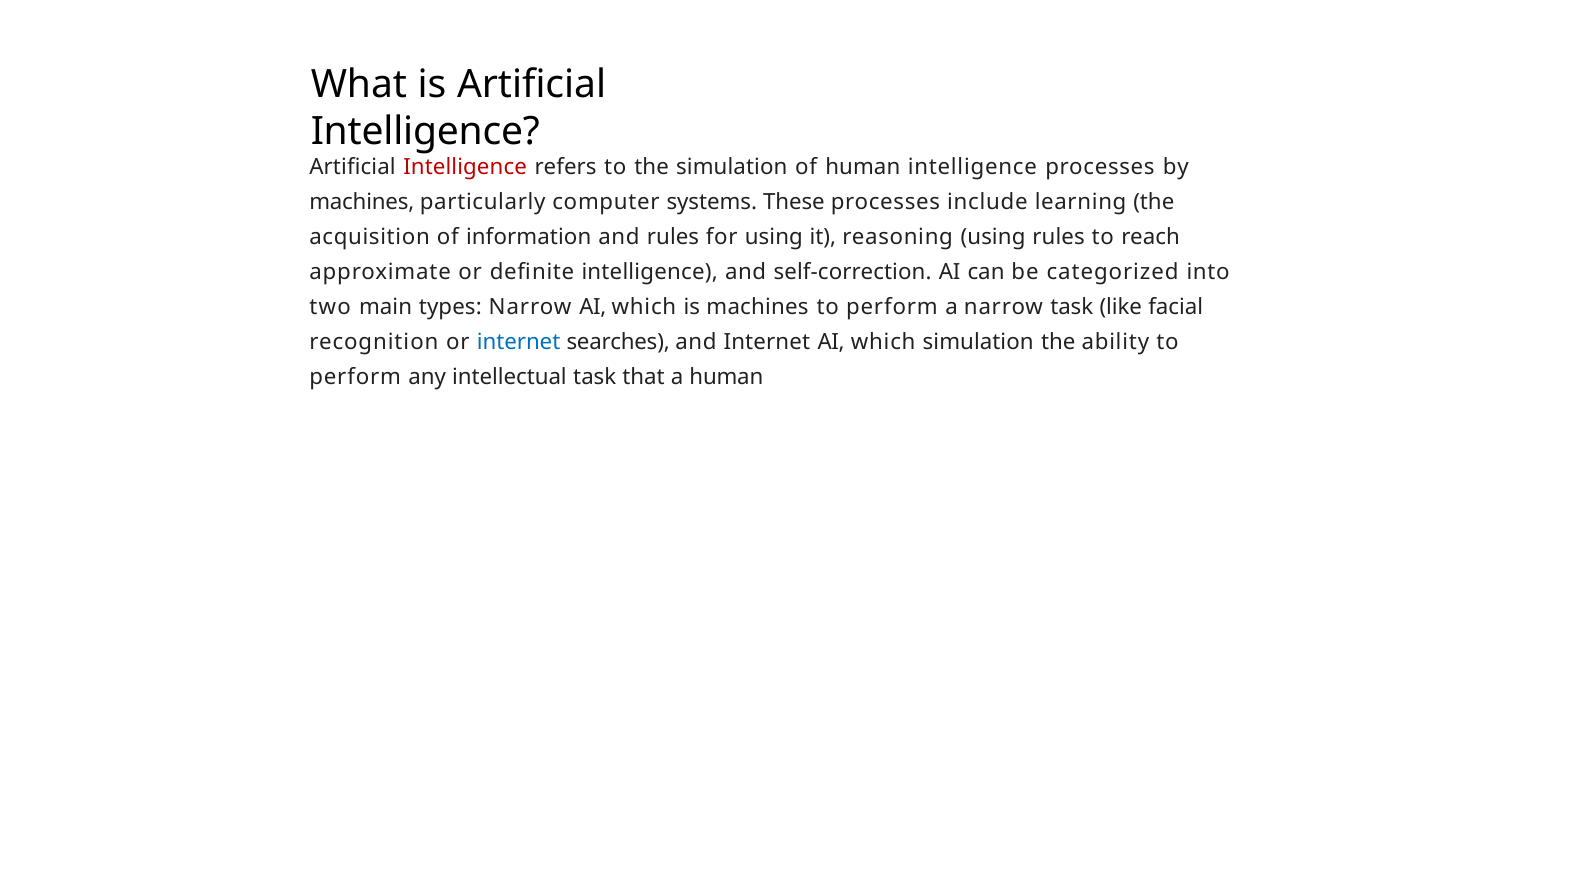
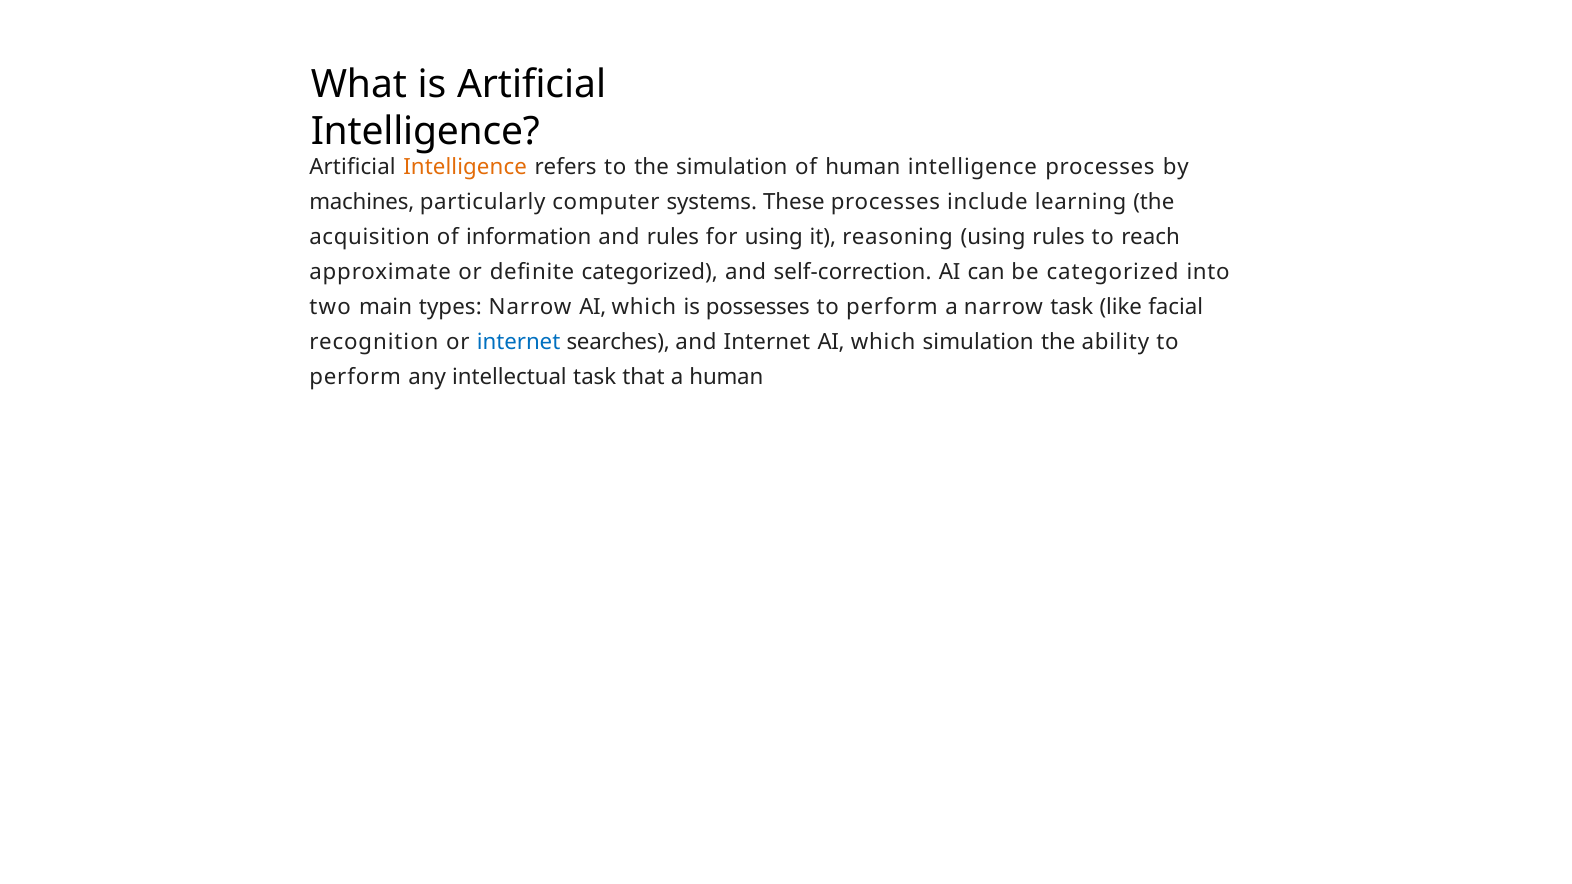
Intelligence colour: red -> orange (465, 167)
definite intelligence: intelligence -> categorized (650, 272)
is machines: machines -> possesses (758, 307)
